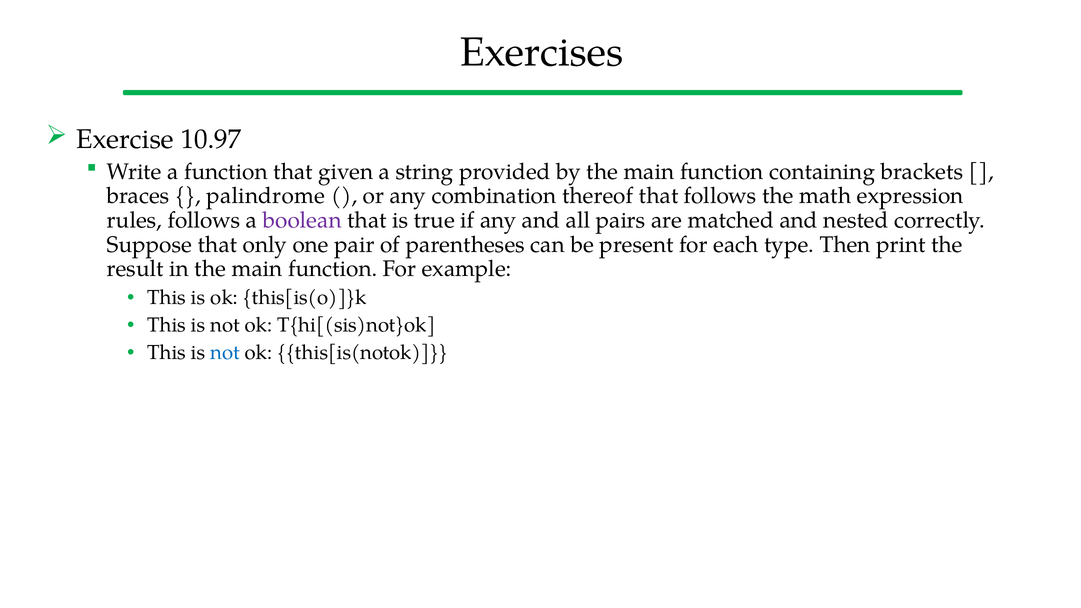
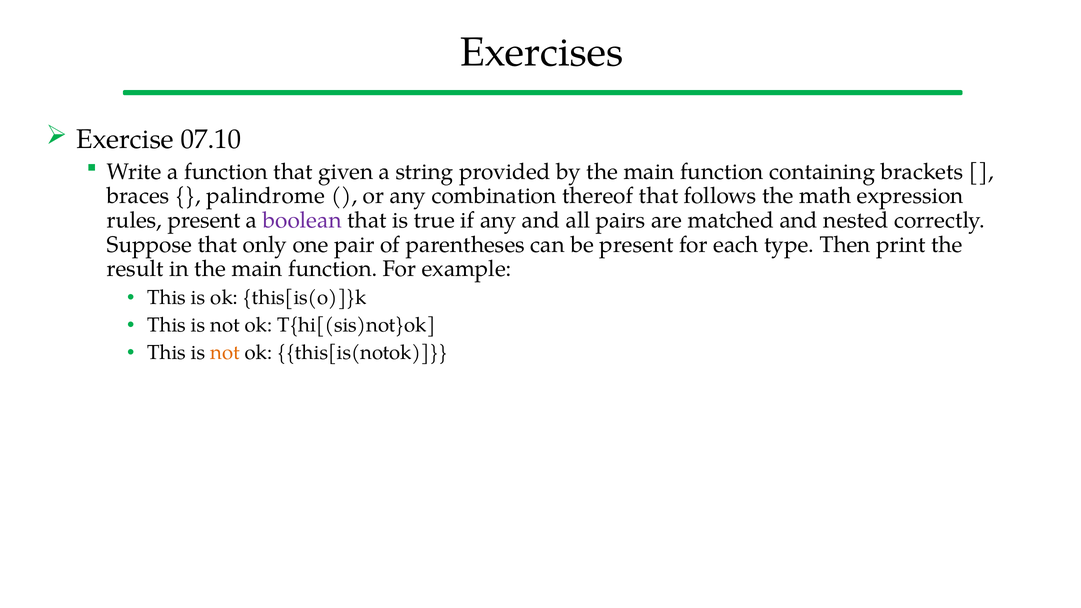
10.97: 10.97 -> 07.10 (211, 139)
rules follows: follows -> present (204, 220)
not colour: blue -> orange (225, 353)
